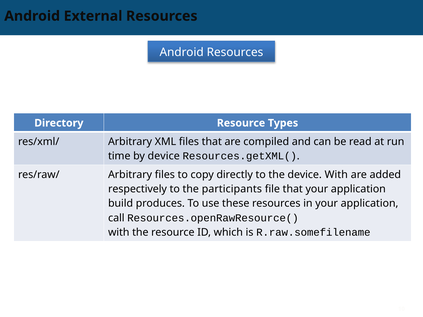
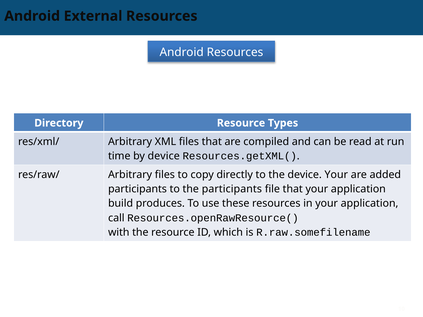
device With: With -> Your (336, 175)
respectively: respectively -> participants (137, 189)
